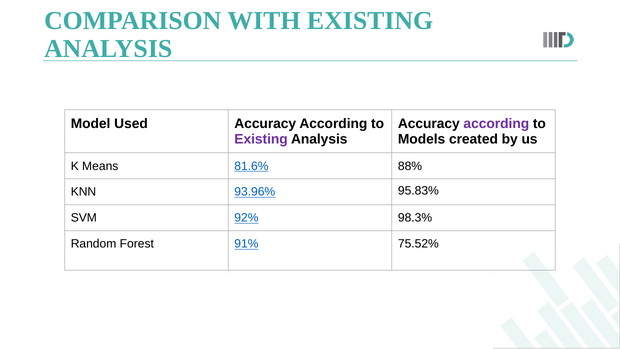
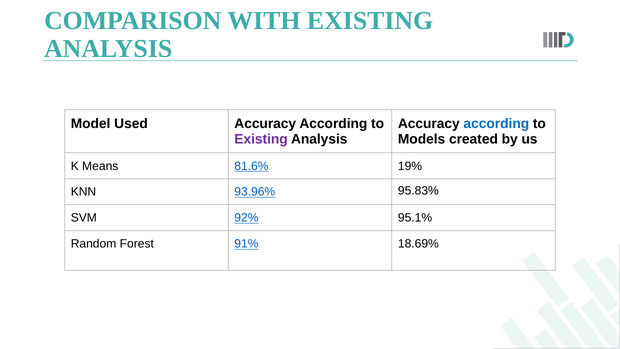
according colour: purple -> blue (496, 124)
88%: 88% -> 19% (410, 166)
98.3%: 98.3% -> 95.1% (415, 218)
75.52%: 75.52% -> 18.69% (418, 244)
